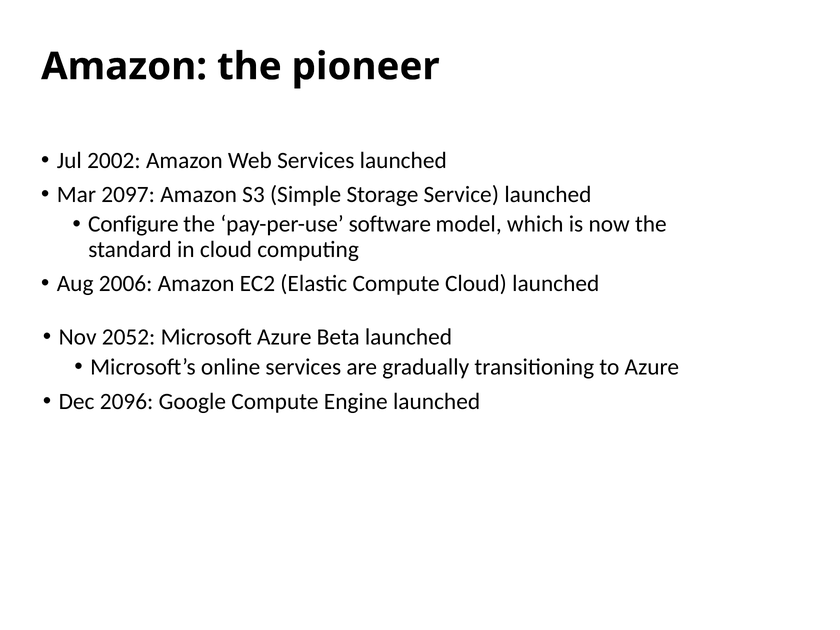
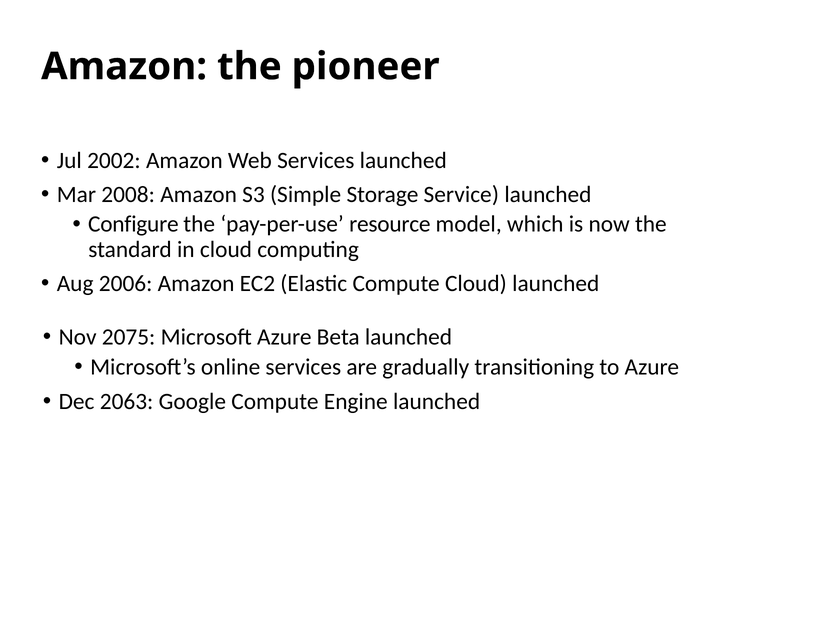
2097: 2097 -> 2008 (128, 195)
software: software -> resource (390, 224)
2052: 2052 -> 2075 (129, 337)
2096: 2096 -> 2063 (127, 402)
